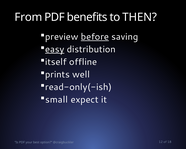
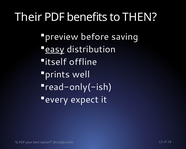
From: From -> Their (28, 17)
before underline: present -> none (95, 37)
small: small -> every (57, 100)
